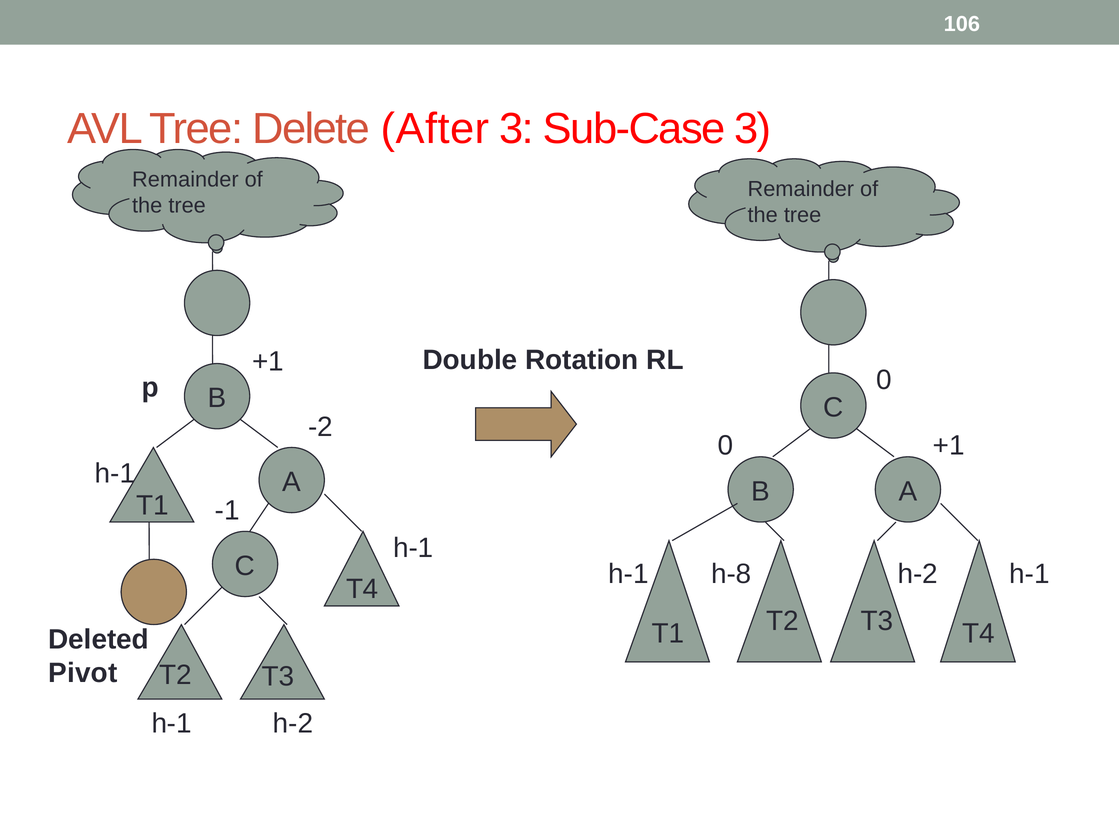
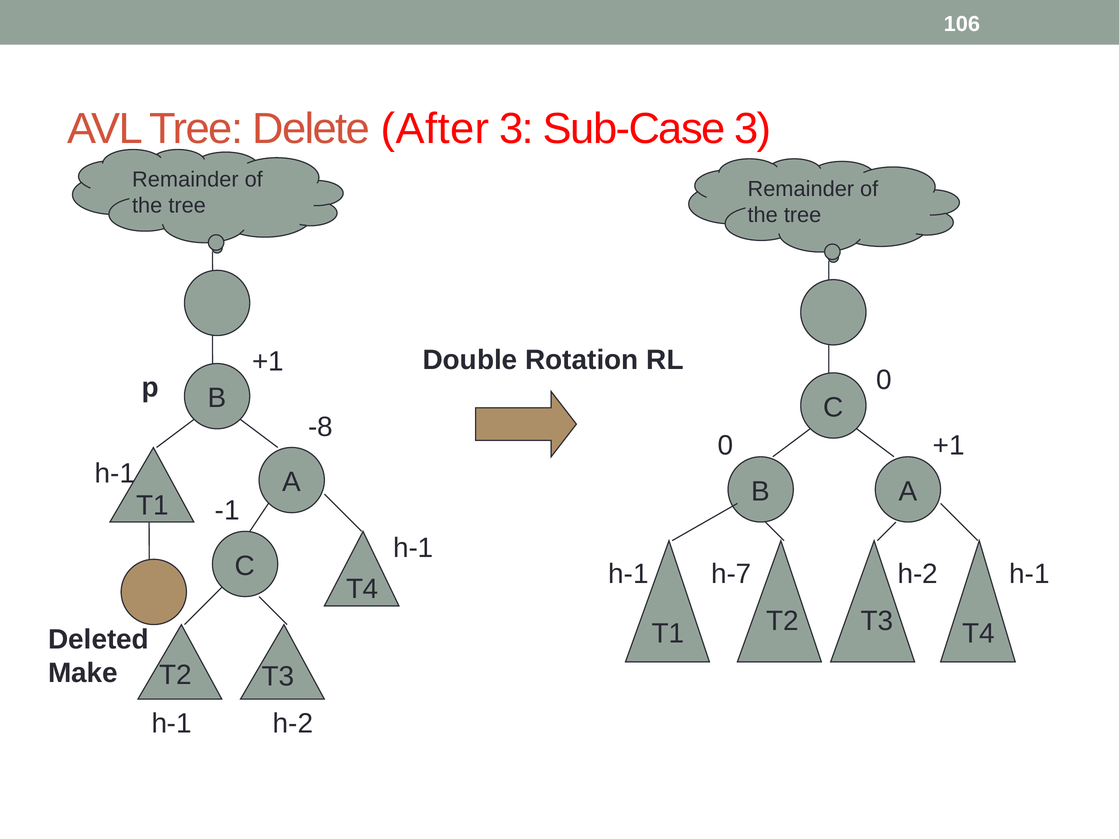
-2: -2 -> -8 (321, 427)
h-8: h-8 -> h-7 (731, 574)
Pivot: Pivot -> Make (83, 673)
